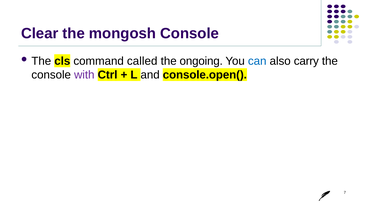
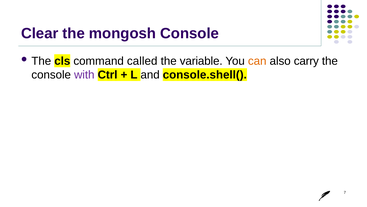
ongoing: ongoing -> variable (201, 61)
can colour: blue -> orange (257, 61)
console.open(: console.open( -> console.shell( (205, 75)
